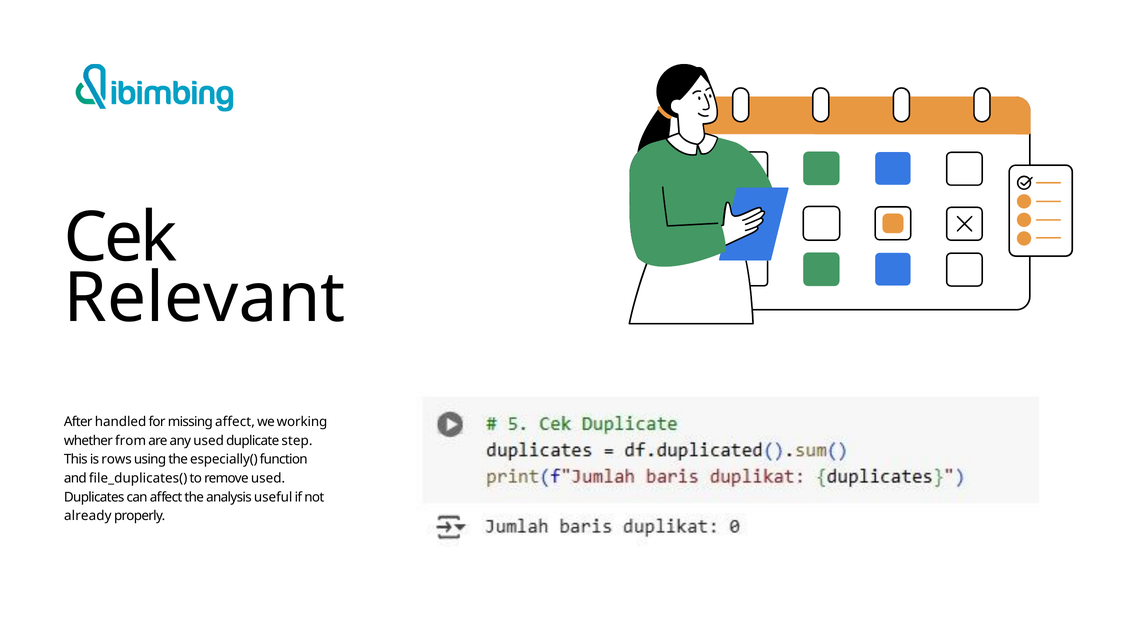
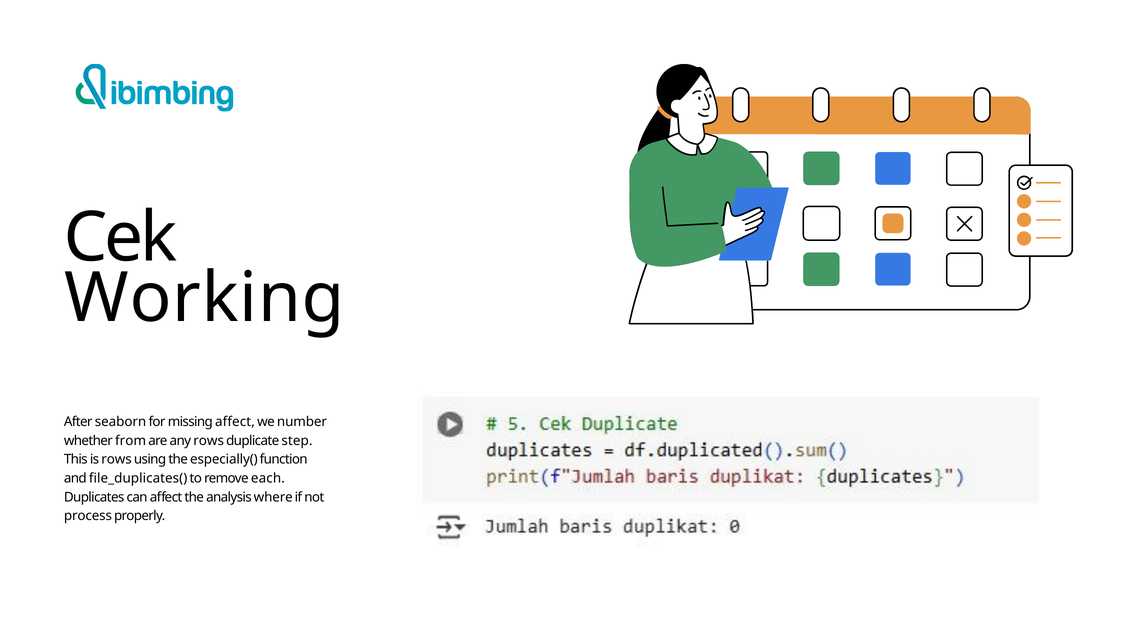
Relevant: Relevant -> Working (204, 298)
handled: handled -> seaborn (121, 422)
working: working -> number (302, 422)
any used: used -> rows (209, 440)
remove used: used -> each (268, 478)
useful: useful -> where (273, 497)
already: already -> process (88, 516)
